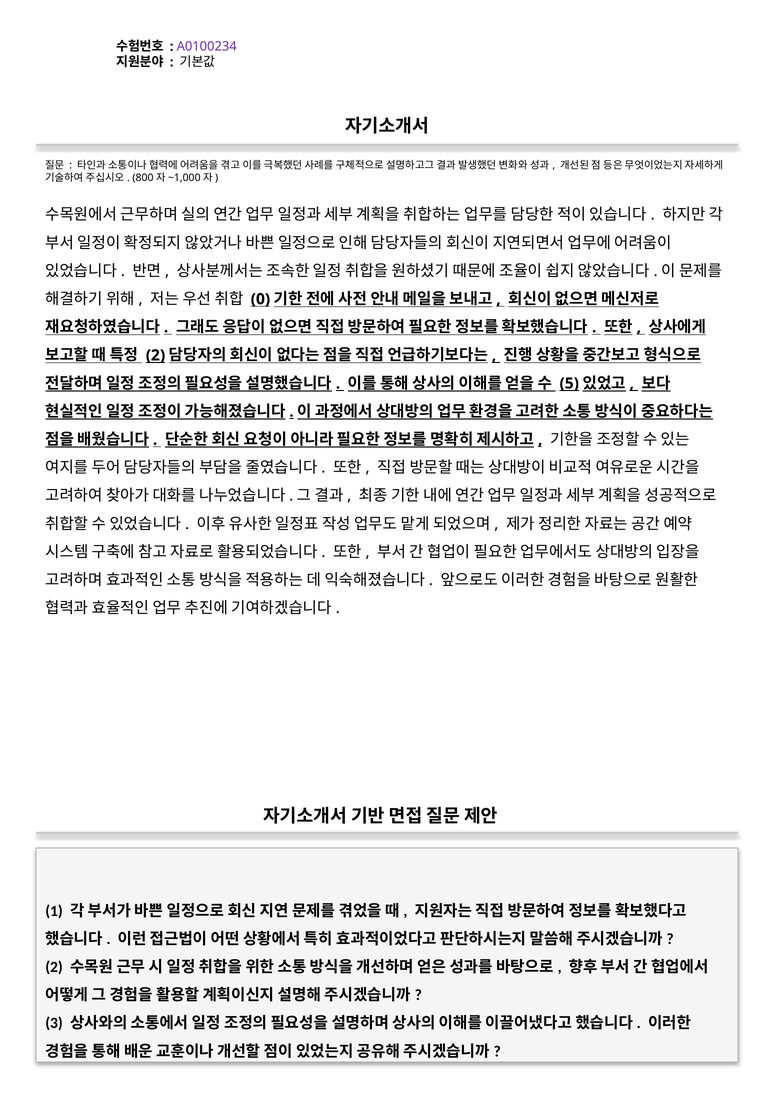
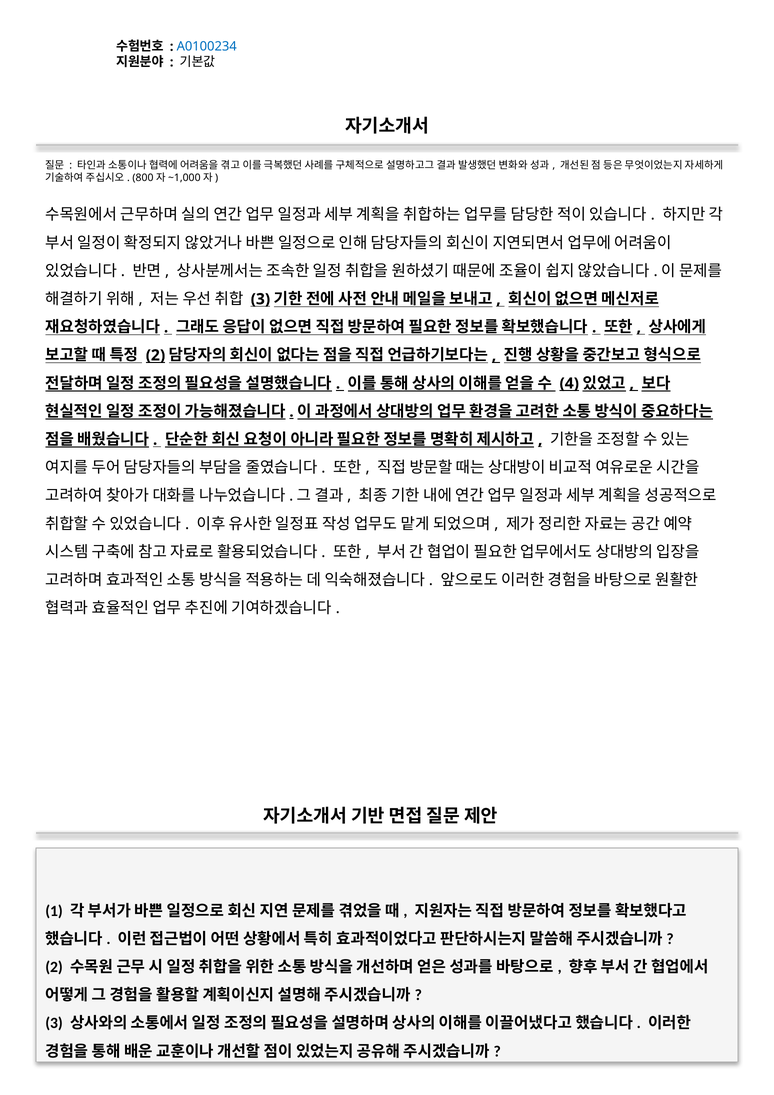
A0100234 colour: purple -> blue (207, 47)
0: 0 -> 3 (260, 299)
5: 5 -> 4 (569, 383)
